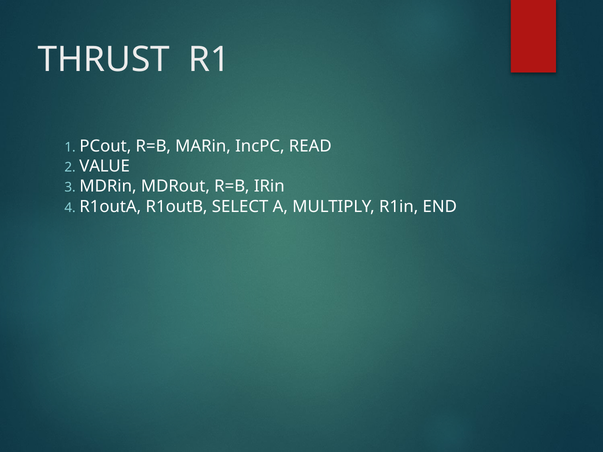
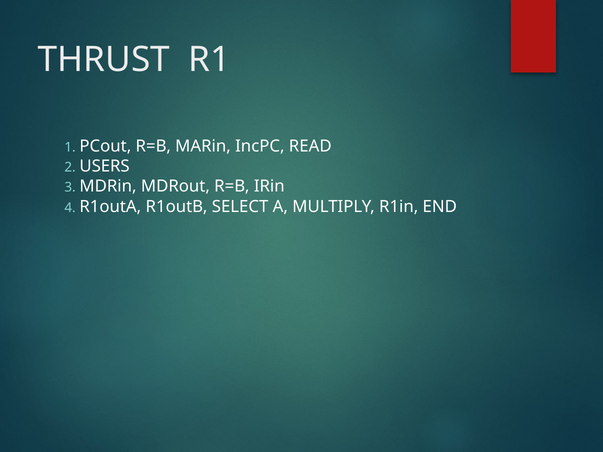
VALUE: VALUE -> USERS (105, 166)
